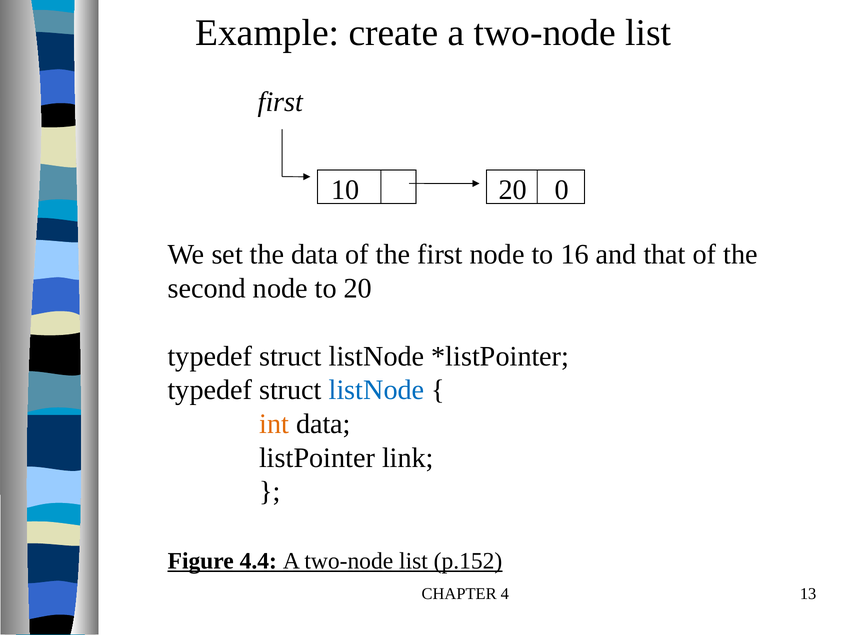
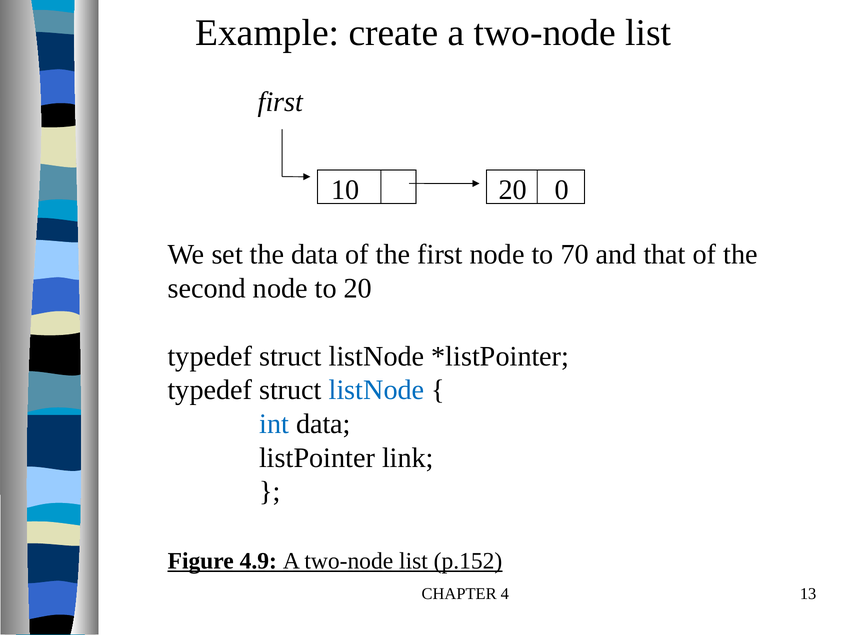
16: 16 -> 70 (575, 254)
int colour: orange -> blue (274, 424)
4.4: 4.4 -> 4.9 (258, 561)
